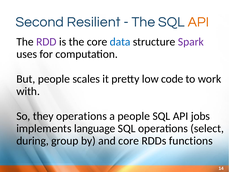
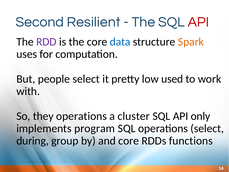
API colour: orange -> red (198, 22)
Spark colour: purple -> orange (191, 42)
people scales: scales -> select (86, 79)
code: code -> used (172, 79)
a people: people -> cluster (134, 116)
jobs: jobs -> only (200, 116)
language: language -> program (95, 128)
